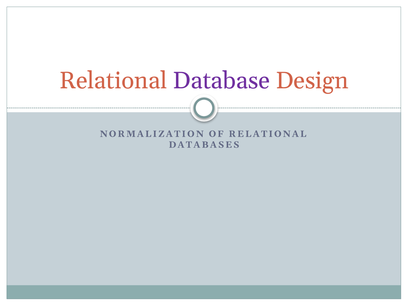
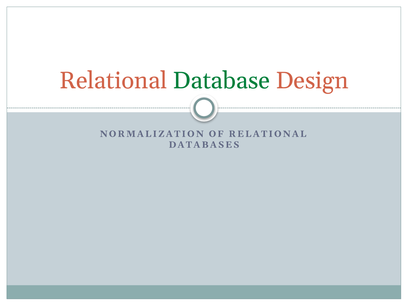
Database colour: purple -> green (221, 81)
